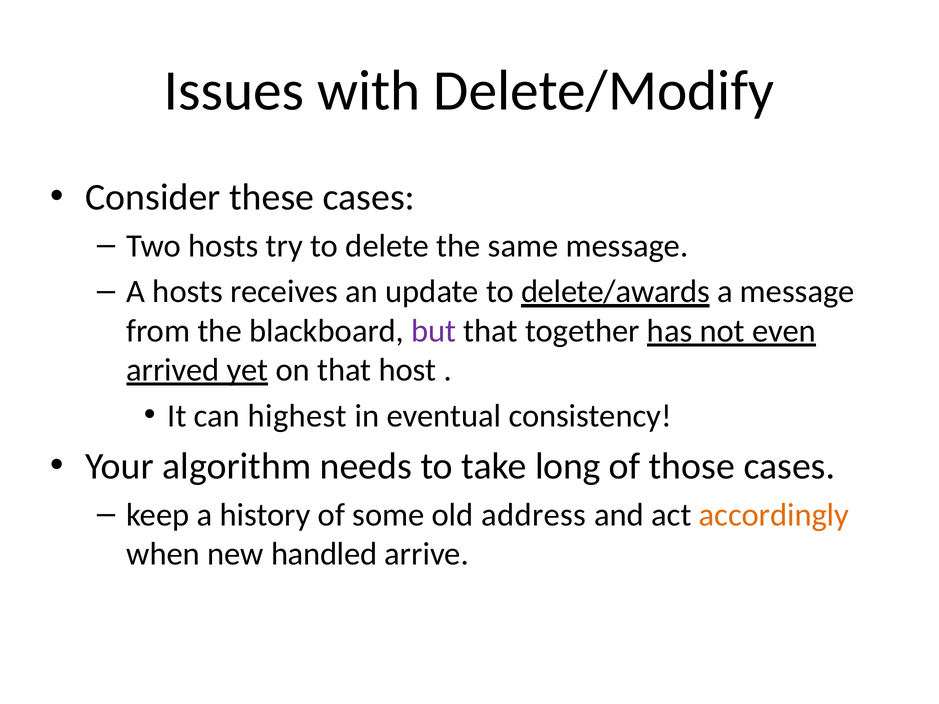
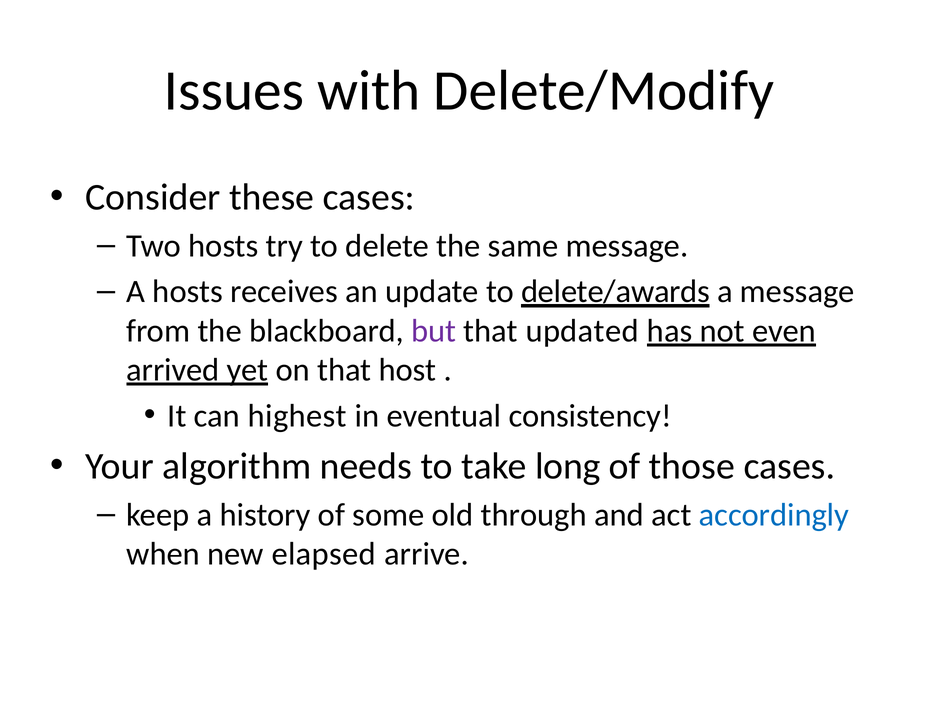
together: together -> updated (582, 331)
address: address -> through (534, 515)
accordingly colour: orange -> blue (774, 515)
handled: handled -> elapsed (324, 554)
